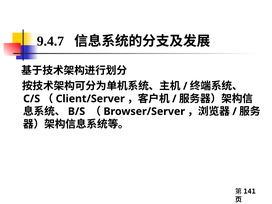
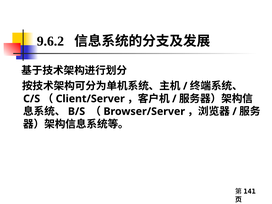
9.4.7: 9.4.7 -> 9.6.2 (51, 41)
